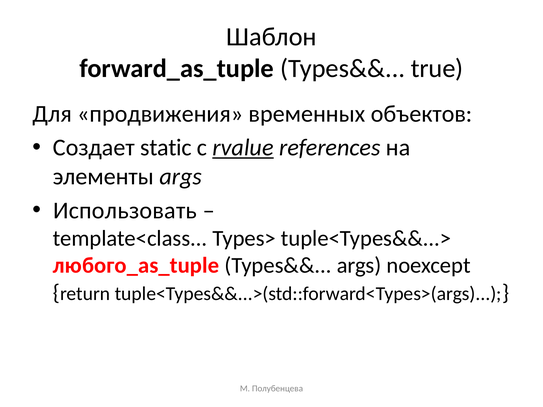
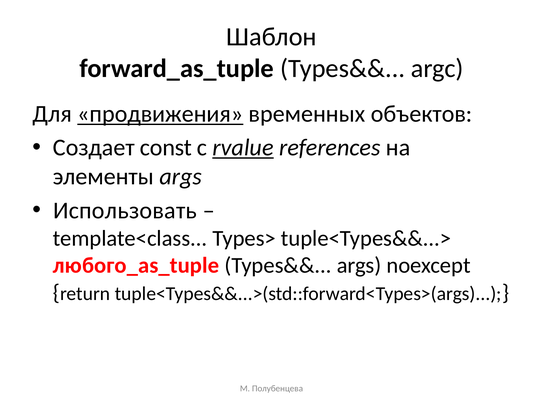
true: true -> argc (437, 68)
продвижения underline: none -> present (160, 114)
static: static -> const (166, 148)
